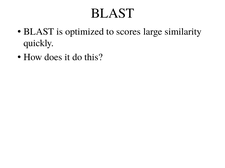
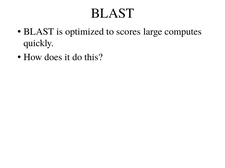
similarity: similarity -> computes (183, 32)
